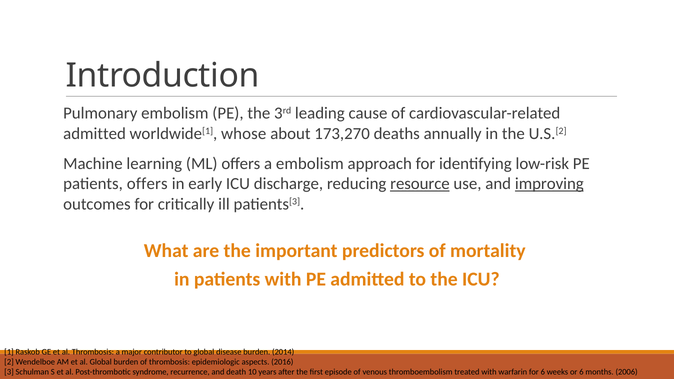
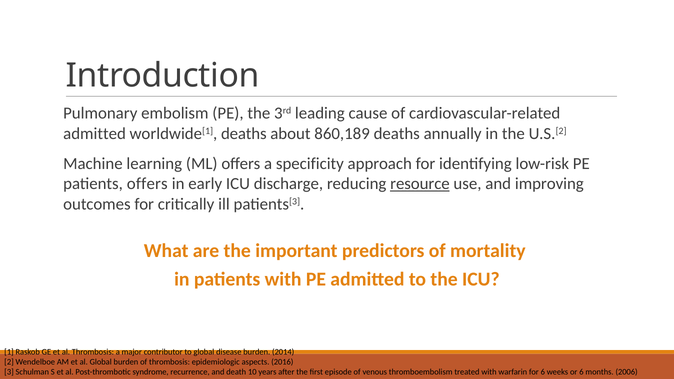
worldwide[1 whose: whose -> deaths (244, 134)
173,270: 173,270 -> 860,189 (342, 134)
a embolism: embolism -> specificity (310, 164)
improving underline: present -> none (549, 184)
